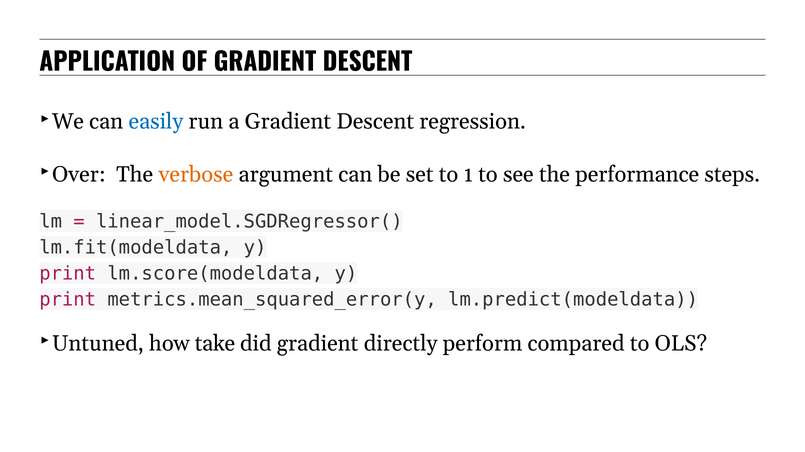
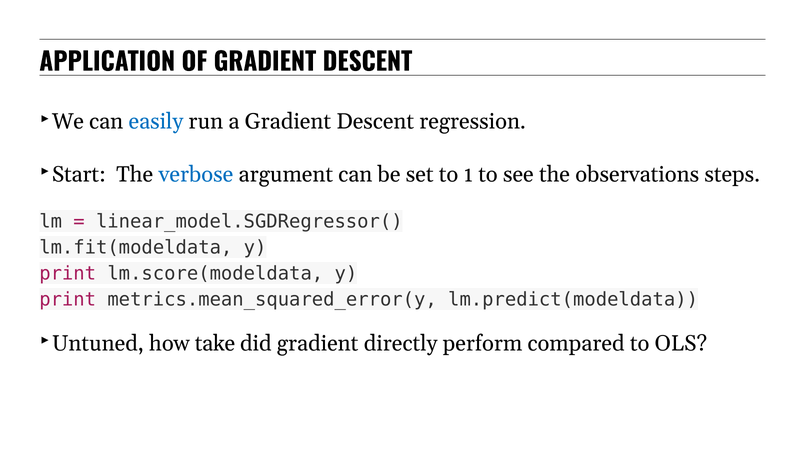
Over: Over -> Start (79, 175)
verbose colour: orange -> blue (196, 175)
performance: performance -> observations (637, 175)
